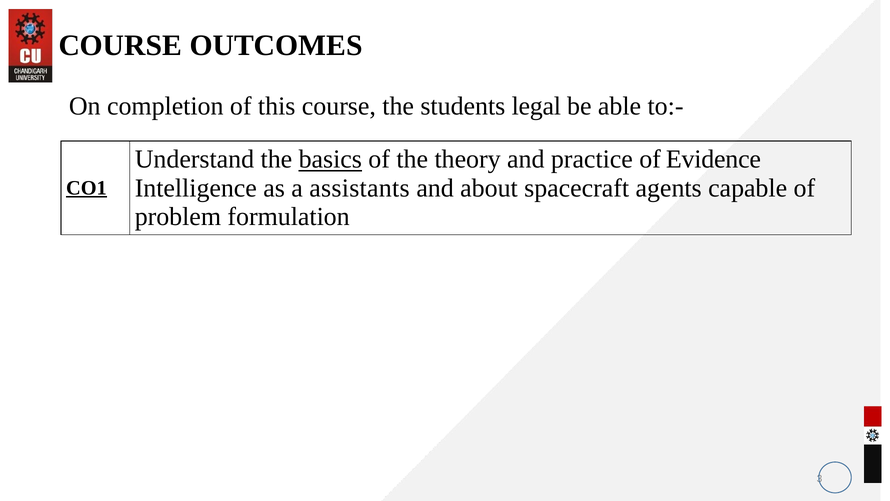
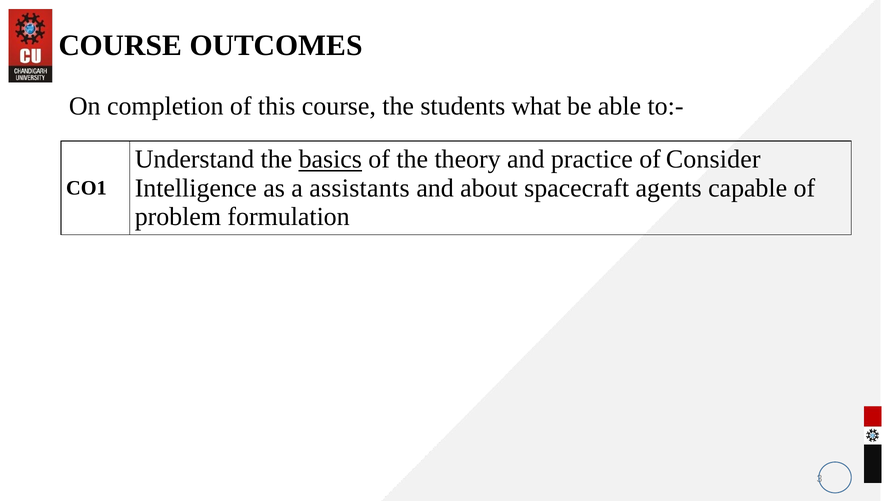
legal: legal -> what (536, 106)
Evidence: Evidence -> Consider (713, 159)
CO1 underline: present -> none (86, 188)
